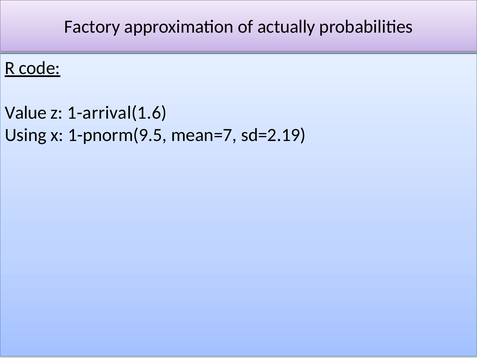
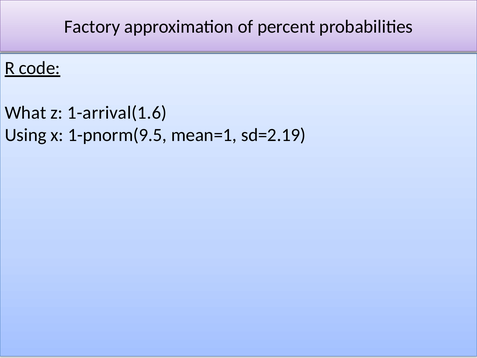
actually: actually -> percent (286, 27)
Value: Value -> What (26, 113)
mean=7: mean=7 -> mean=1 (204, 135)
